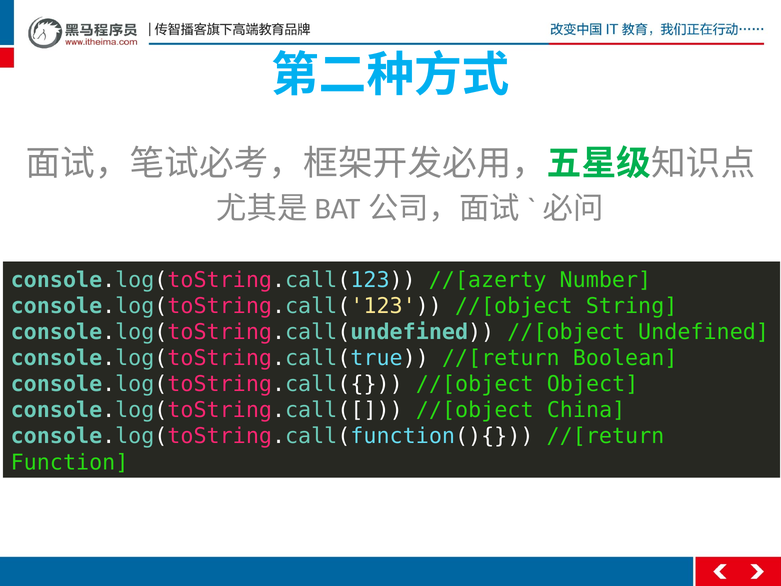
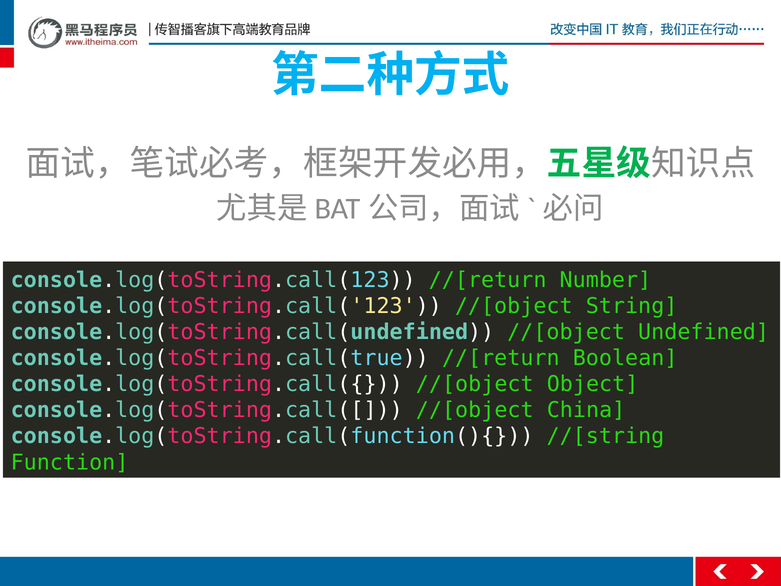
console.log(toString.call(123 //[azerty: //[azerty -> //[return (488, 280)
console.log(toString.call(function(){ //[return: //[return -> //[string (605, 436)
